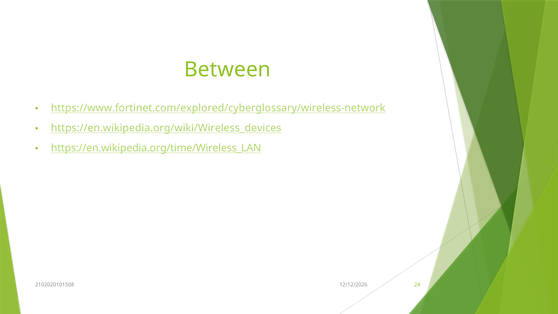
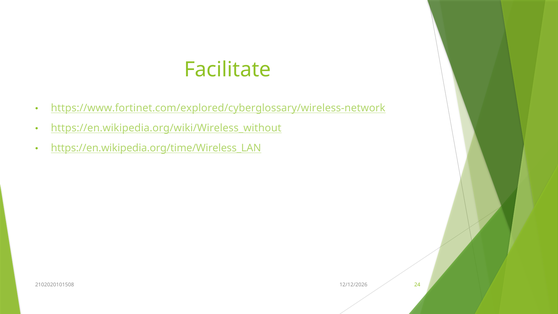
Between: Between -> Facilitate (228, 70)
https://en.wikipedia.org/wiki/Wireless_devices: https://en.wikipedia.org/wiki/Wireless_devices -> https://en.wikipedia.org/wiki/Wireless_without (166, 128)
